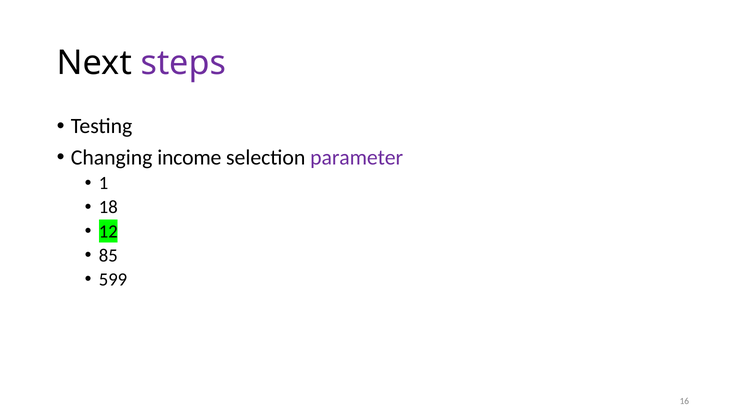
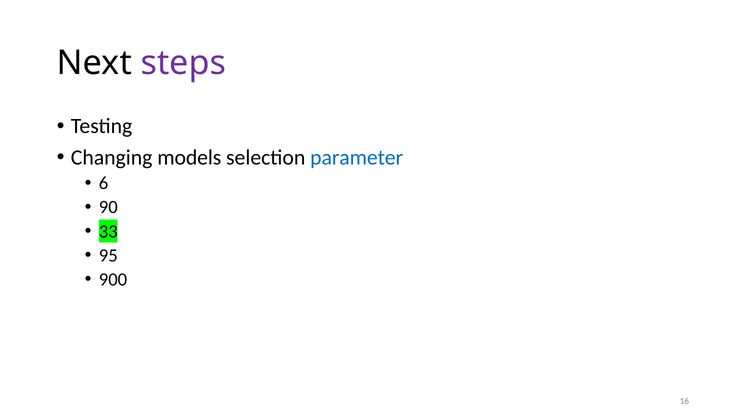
income: income -> models (189, 157)
parameter colour: purple -> blue (357, 157)
1: 1 -> 6 (104, 183)
18: 18 -> 90 (108, 207)
12: 12 -> 33 (108, 231)
85: 85 -> 95 (108, 255)
599: 599 -> 900 (113, 279)
